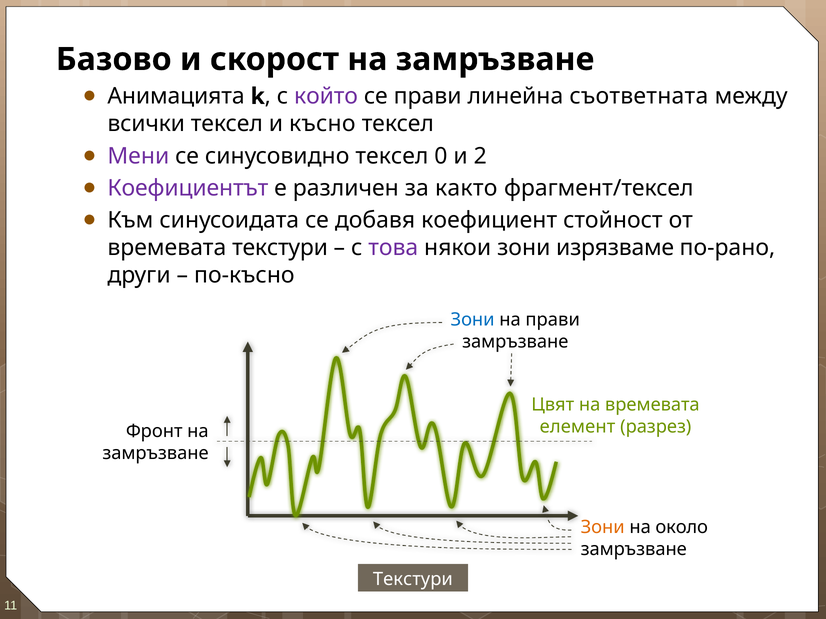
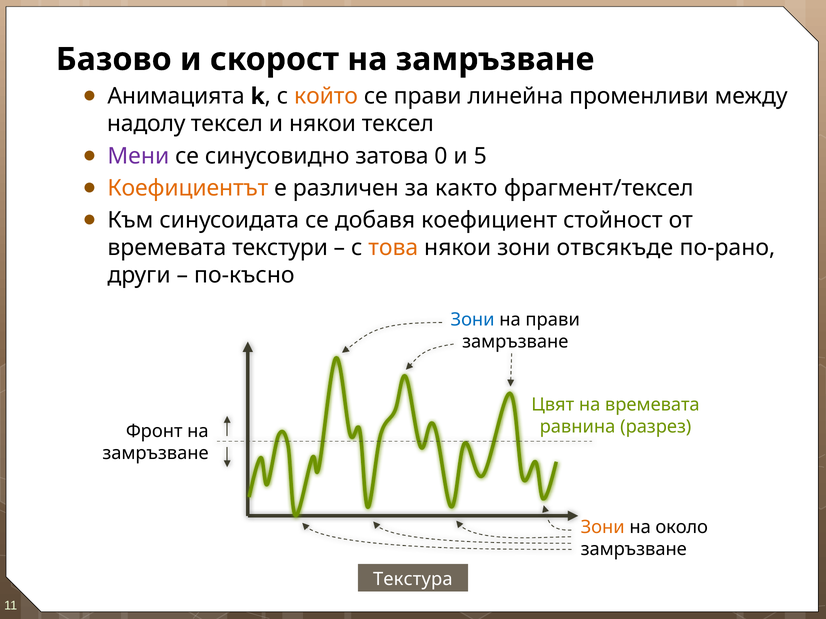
който colour: purple -> orange (326, 96)
съответната: съответната -> променливи (639, 96)
всички: всички -> надолу (146, 124)
и късно: късно -> някои (323, 124)
синусовидно тексел: тексел -> затова (392, 156)
2: 2 -> 5 (480, 156)
Коефициентът colour: purple -> orange (188, 188)
това colour: purple -> orange (393, 248)
изрязваме: изрязваме -> отвсякъде (615, 248)
елемент: елемент -> равнина (578, 427)
Текстури: Текстури -> Текстура (413, 579)
